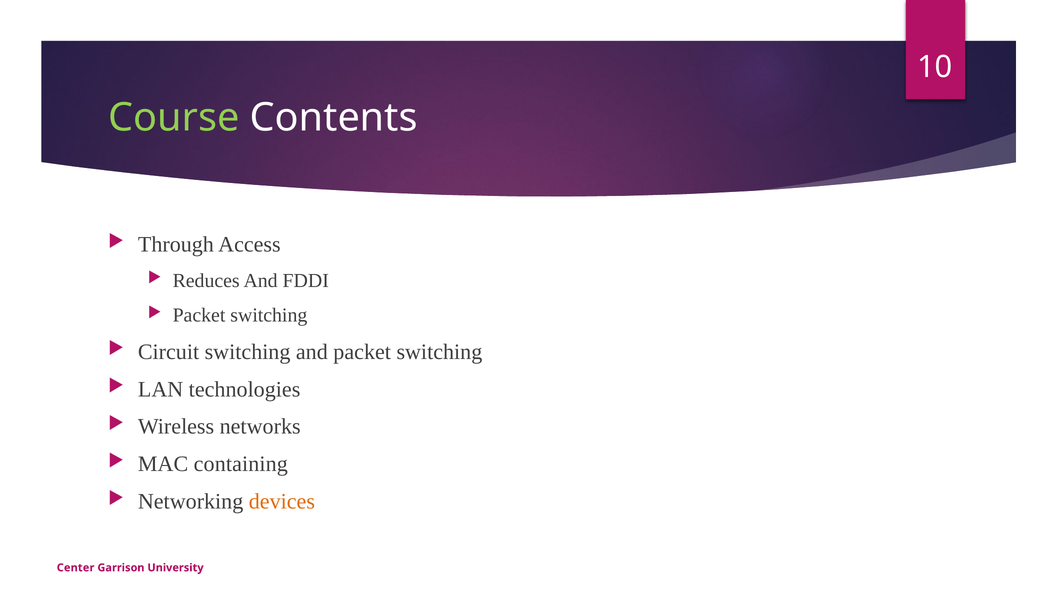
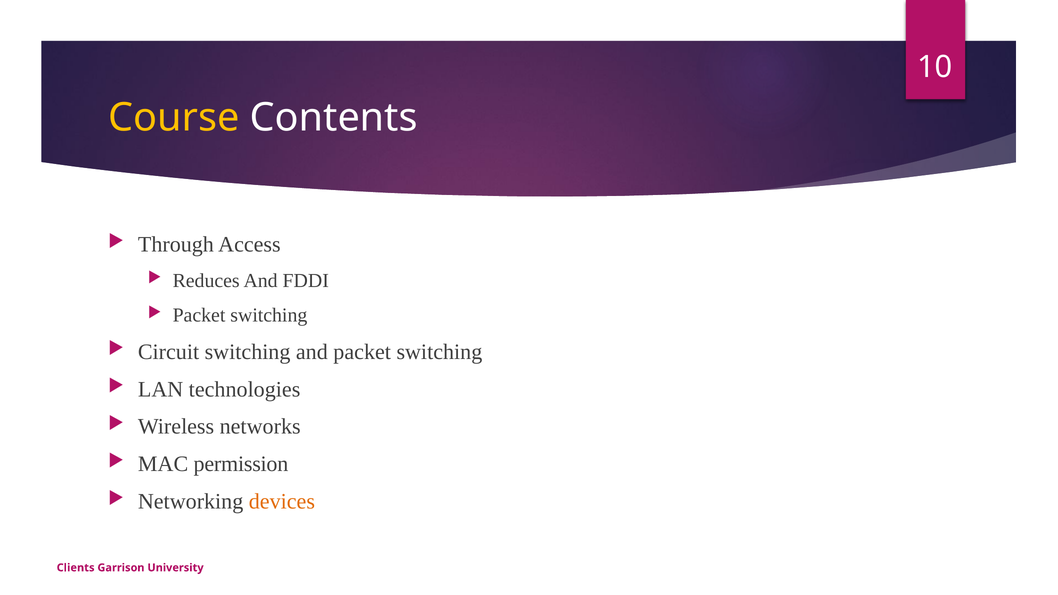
Course colour: light green -> yellow (174, 118)
containing: containing -> permission (241, 464)
Center: Center -> Clients (76, 568)
